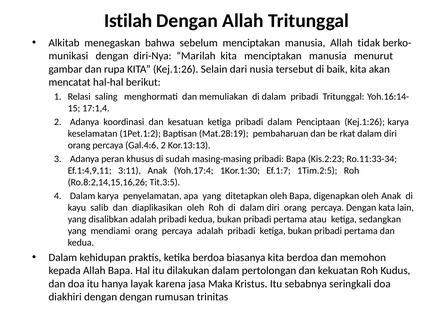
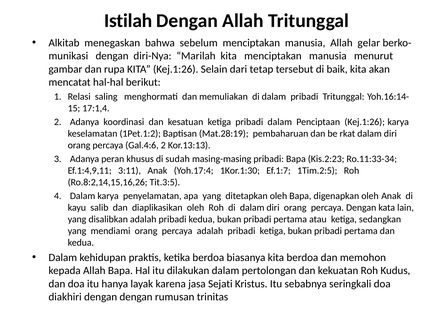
tidak: tidak -> gelar (369, 43)
nusia: nusia -> tetap (261, 69)
Maka: Maka -> Sejati (220, 284)
